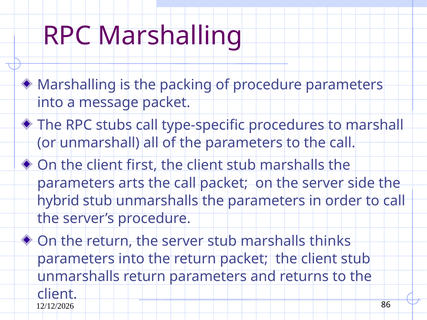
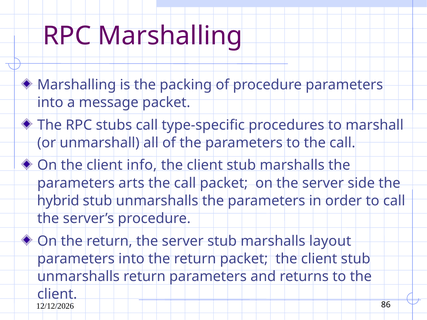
first: first -> info (142, 165)
thinks: thinks -> layout (330, 241)
